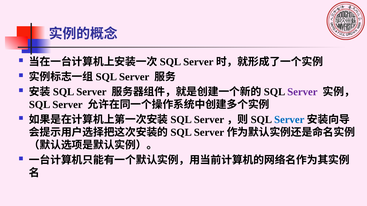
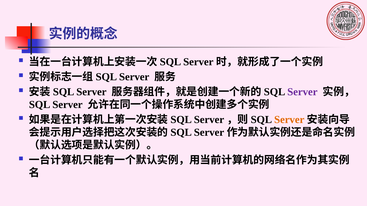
Server colour: blue -> orange (289, 120)
